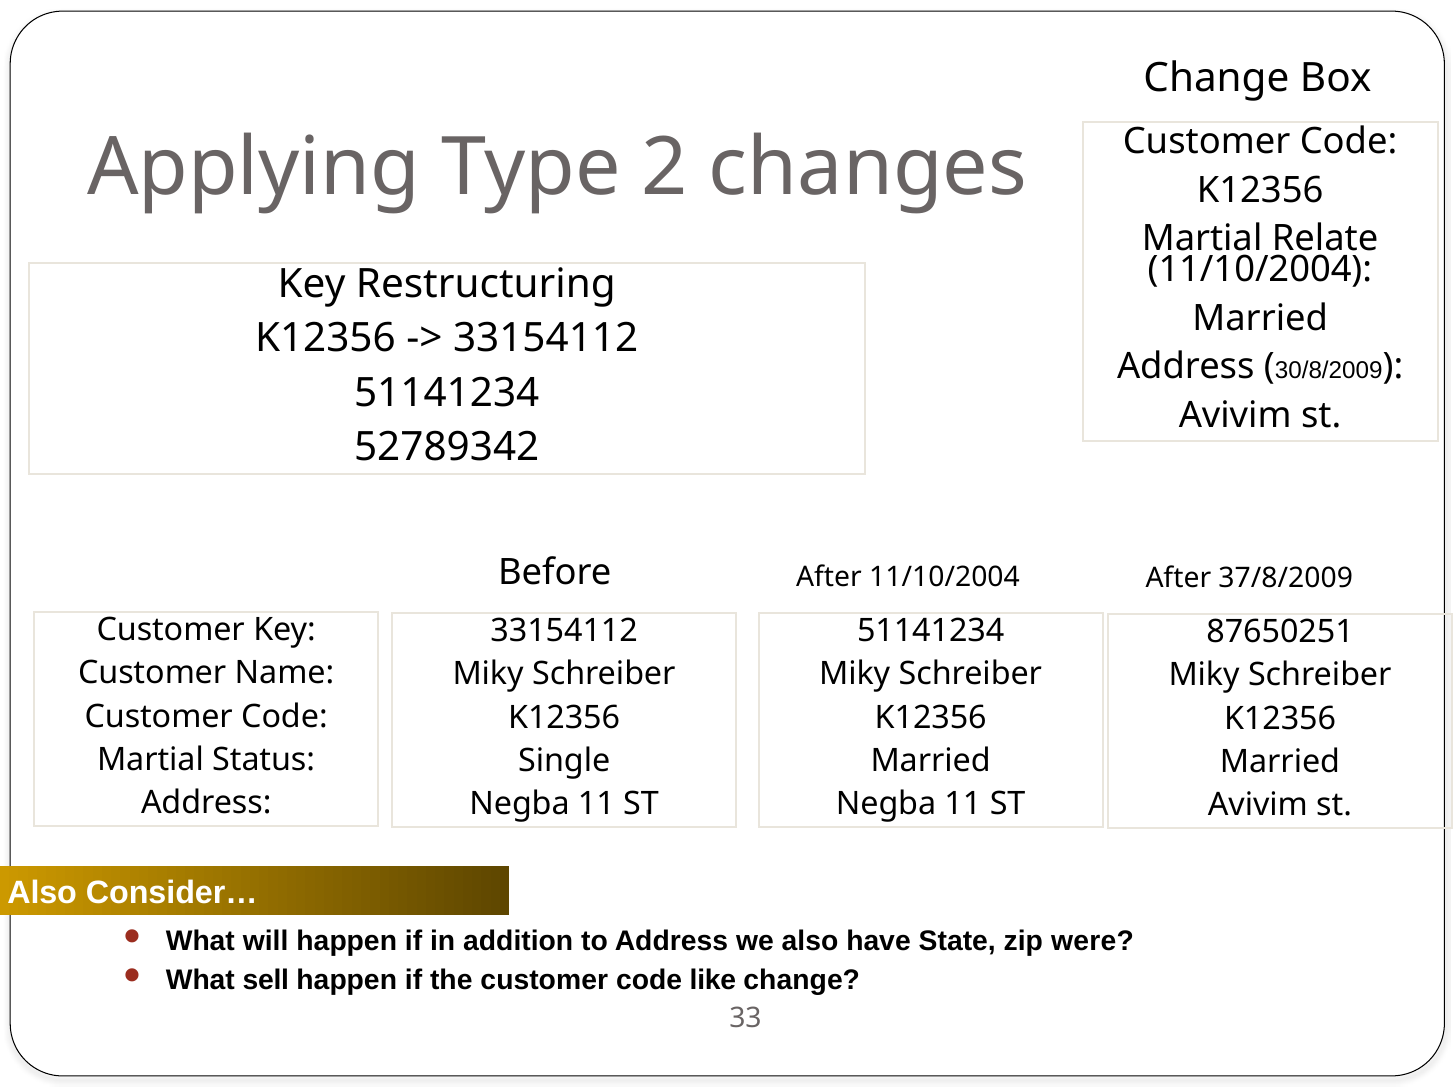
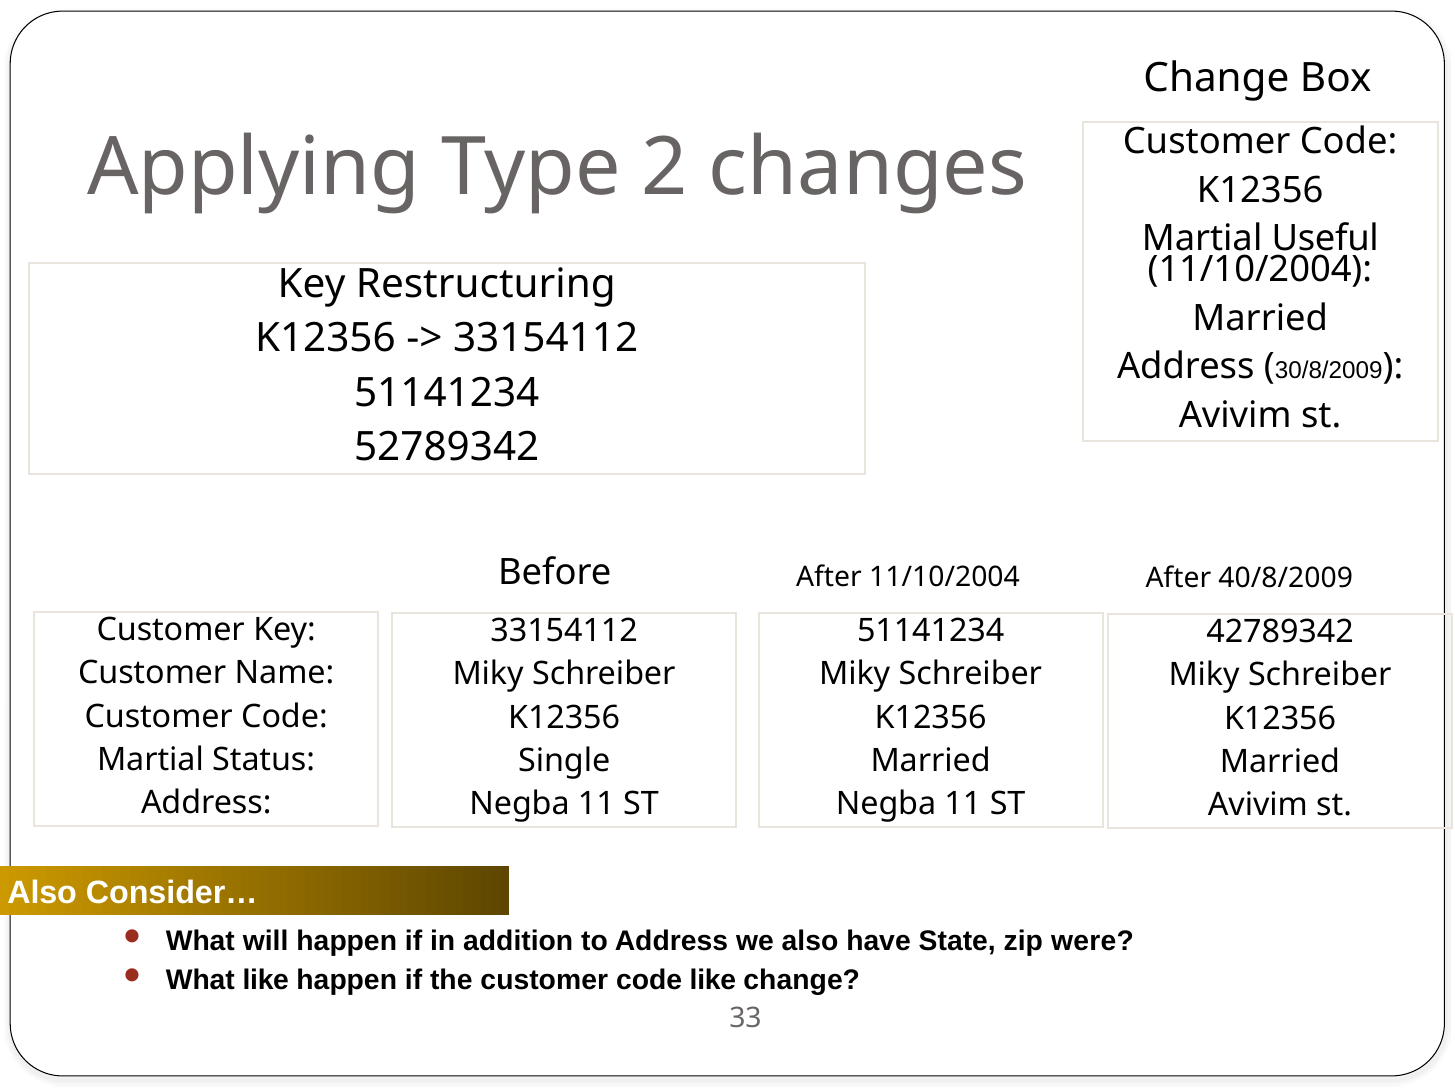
Relate: Relate -> Useful (1325, 239)
37/8/2009: 37/8/2009 -> 40/8/2009 (1286, 578)
87650251: 87650251 -> 42789342 (1280, 632)
What sell: sell -> like (266, 981)
